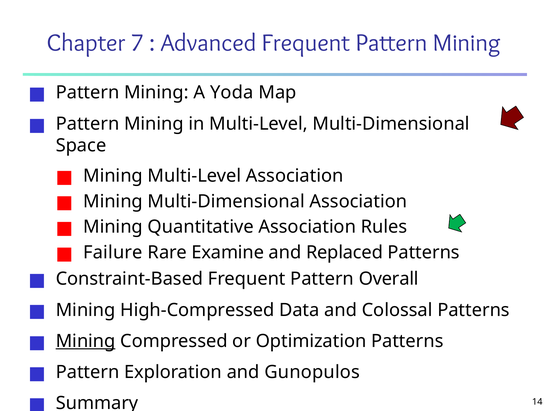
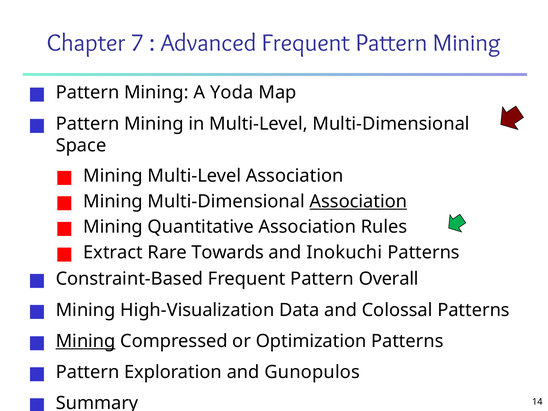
Association underline: none -> present (358, 201)
Failure: Failure -> Extract (113, 252)
Examine: Examine -> Towards (228, 252)
Replaced: Replaced -> Inokuchi (344, 252)
High-Compressed: High-Compressed -> High-Visualization (197, 310)
